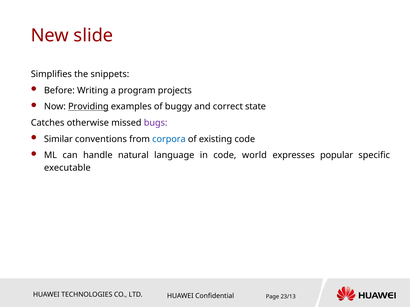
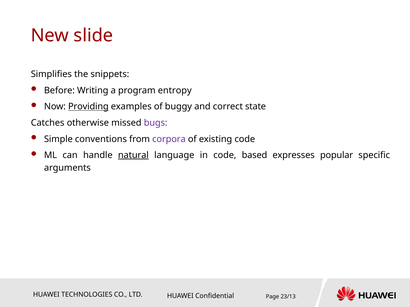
projects: projects -> entropy (175, 91)
Similar: Similar -> Simple (58, 139)
corpora colour: blue -> purple (169, 139)
natural underline: none -> present (133, 155)
world: world -> based (255, 155)
executable: executable -> arguments (67, 168)
